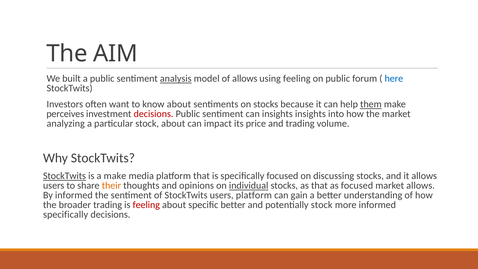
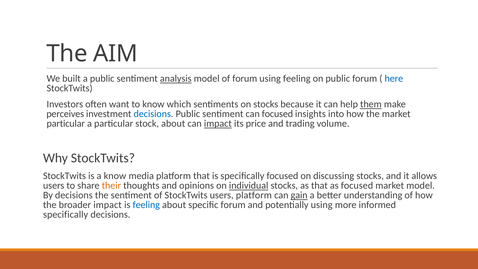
of allows: allows -> forum (245, 79)
know about: about -> which (179, 104)
decisions colour: red -> blue (154, 114)
can insights: insights -> focused (277, 114)
analyzing: analyzing -> particular (66, 124)
impact underline: none -> present (218, 124)
StockTwits underline: present -> none (64, 176)
a make: make -> know (115, 176)
market allows: allows -> model (421, 186)
By informed: informed -> decisions (74, 195)
gain underline: none -> present (299, 195)
broader trading: trading -> impact (108, 205)
feeling colour: red -> blue (146, 205)
specific better: better -> forum (233, 205)
potentially stock: stock -> using (322, 205)
